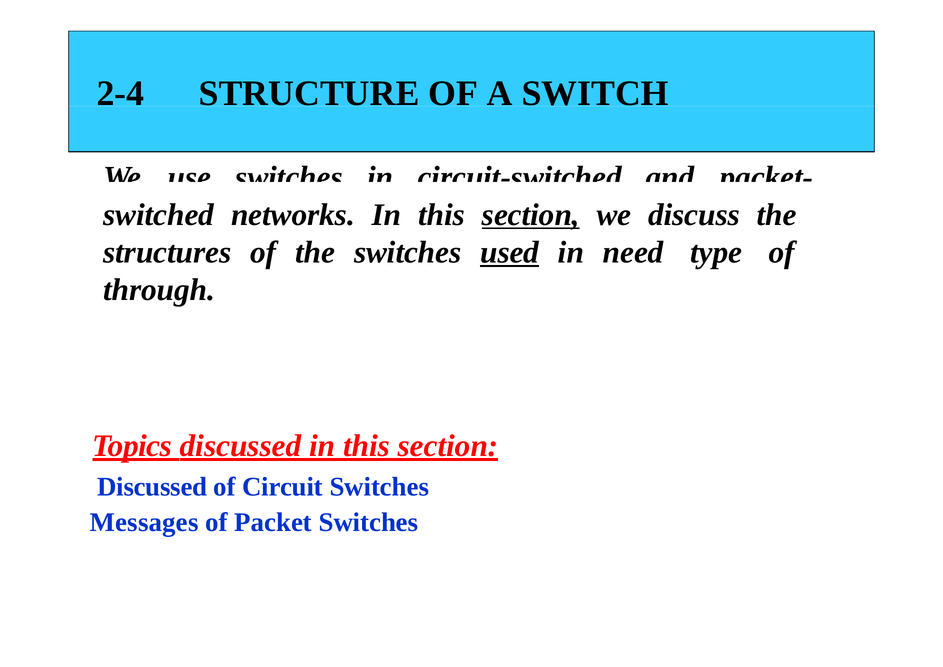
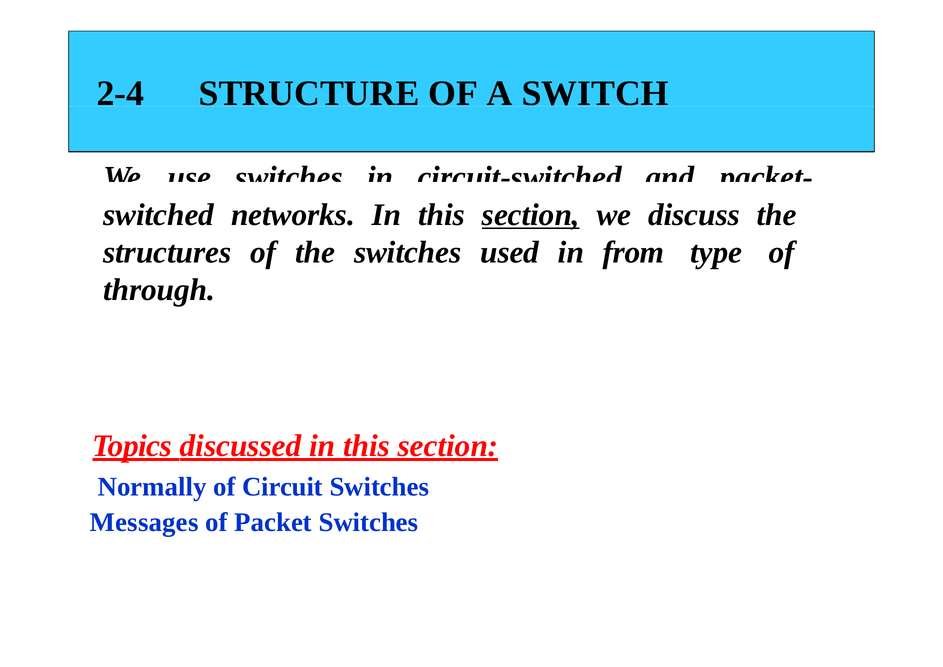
used underline: present -> none (510, 252)
need: need -> from (633, 252)
Discussed: Discussed -> Normally (152, 487)
